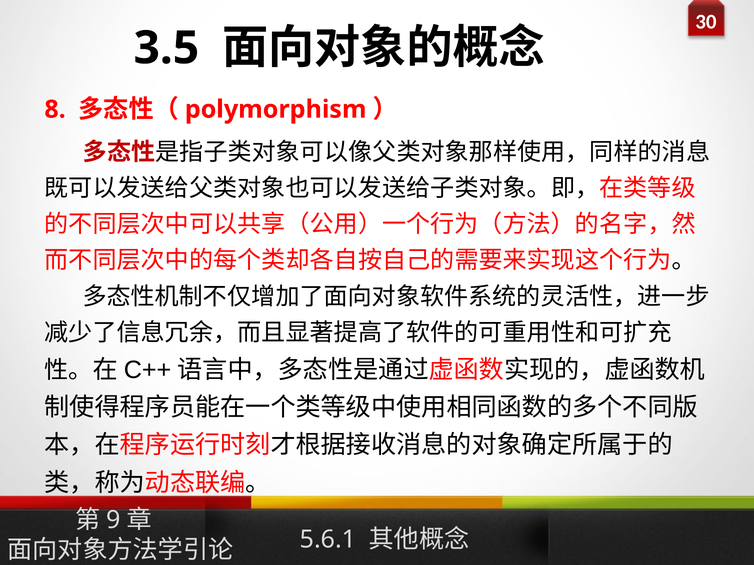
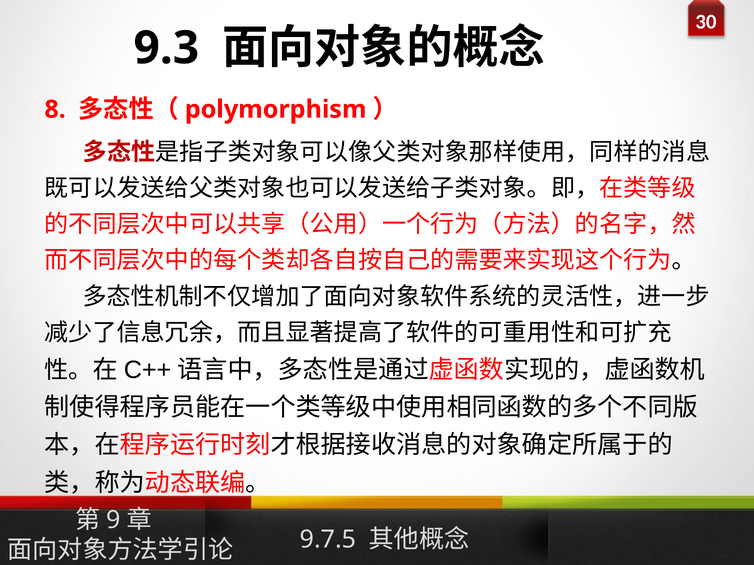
3.5: 3.5 -> 9.3 (166, 48)
5.6.1: 5.6.1 -> 9.7.5 (328, 540)
